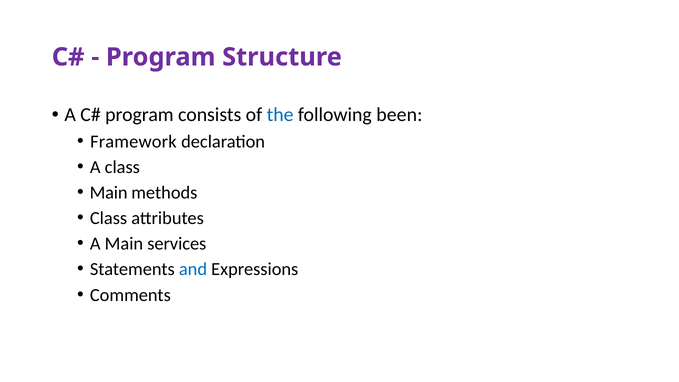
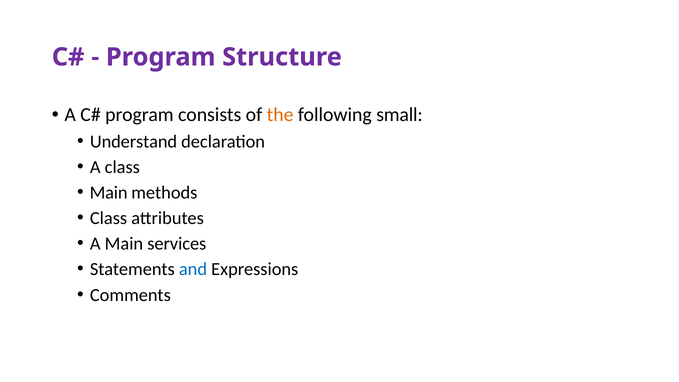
the colour: blue -> orange (280, 115)
been: been -> small (400, 115)
Framework: Framework -> Understand (134, 141)
